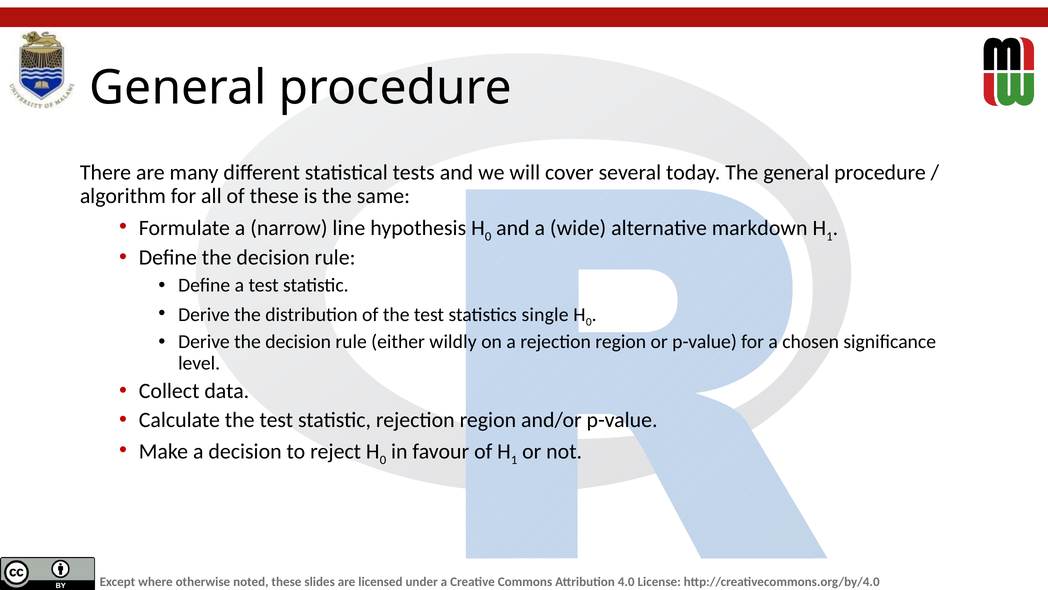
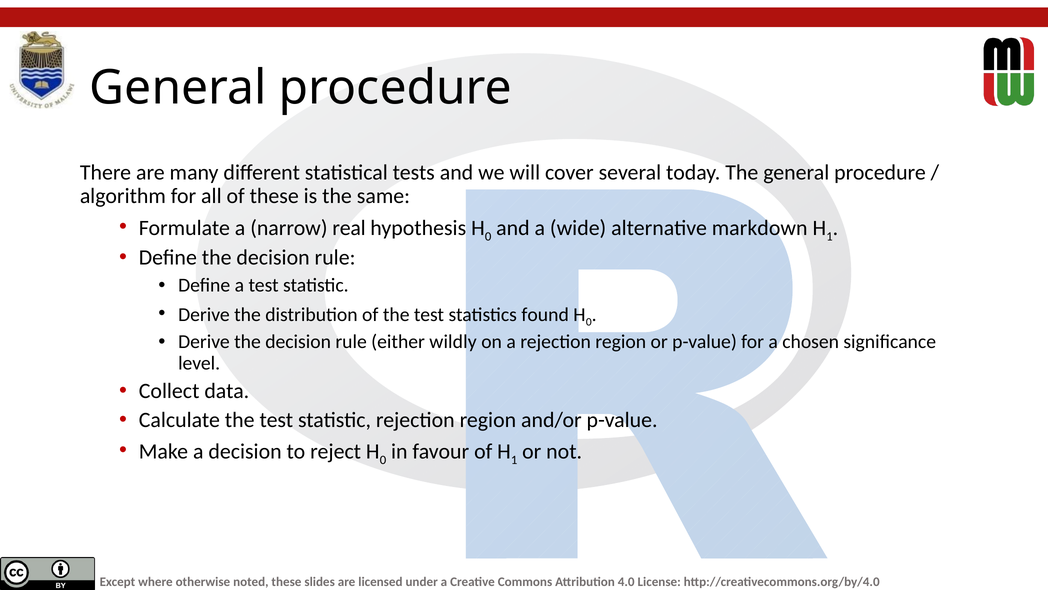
line: line -> real (349, 228)
single: single -> found (545, 314)
